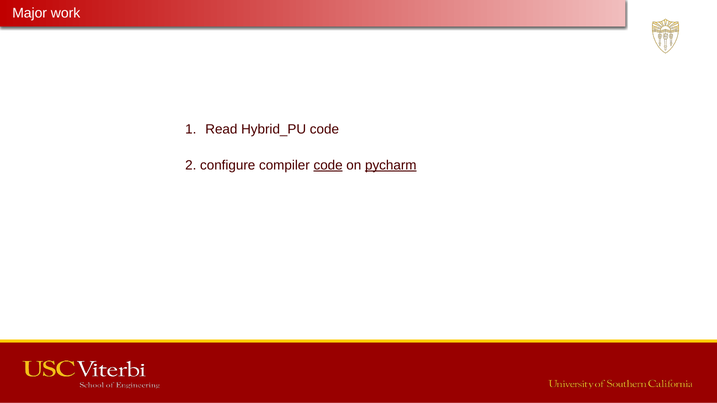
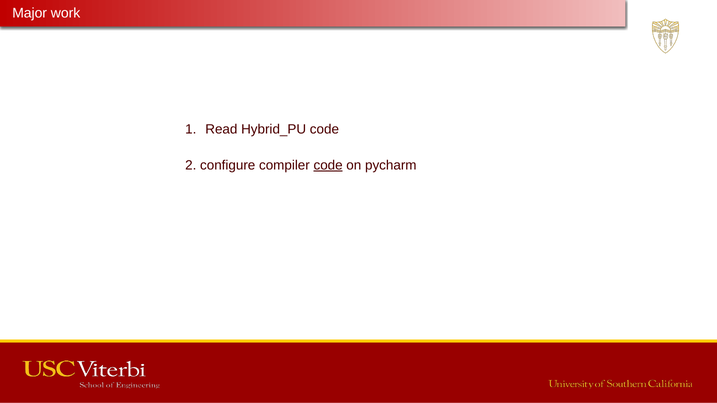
pycharm underline: present -> none (391, 165)
